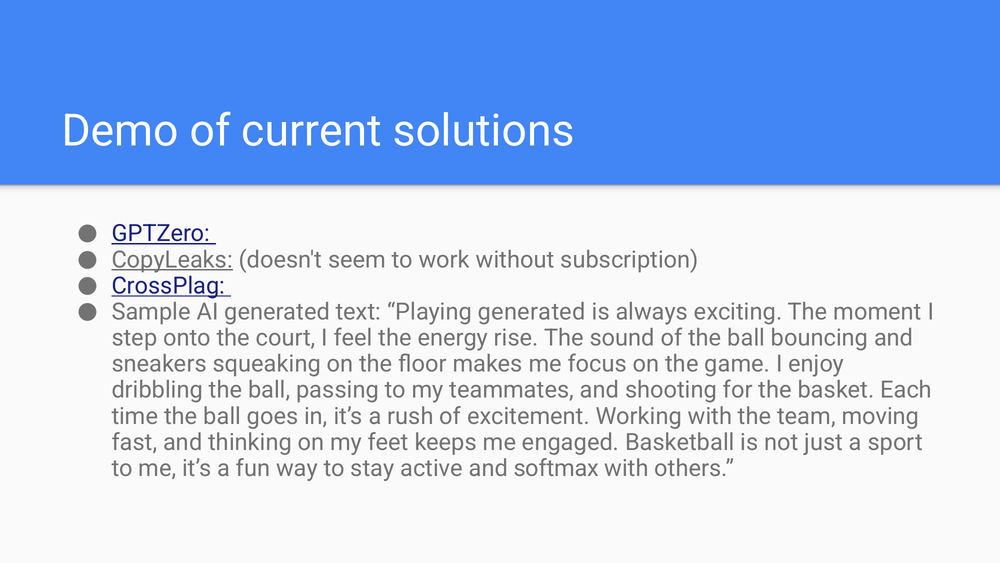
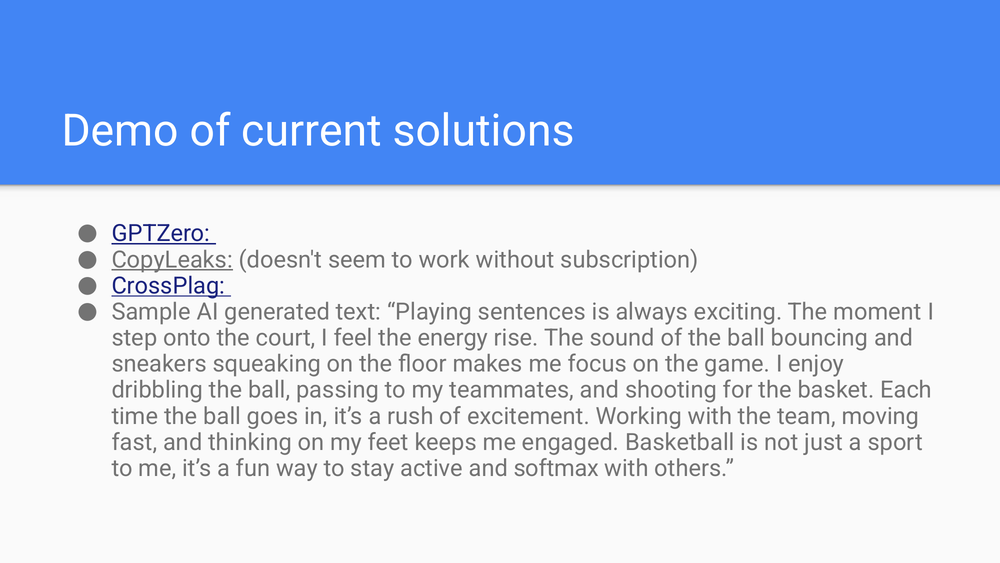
Playing generated: generated -> sentences (532, 312)
